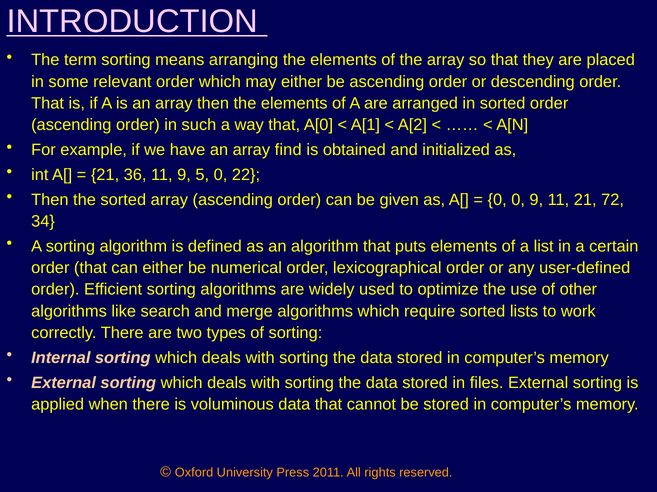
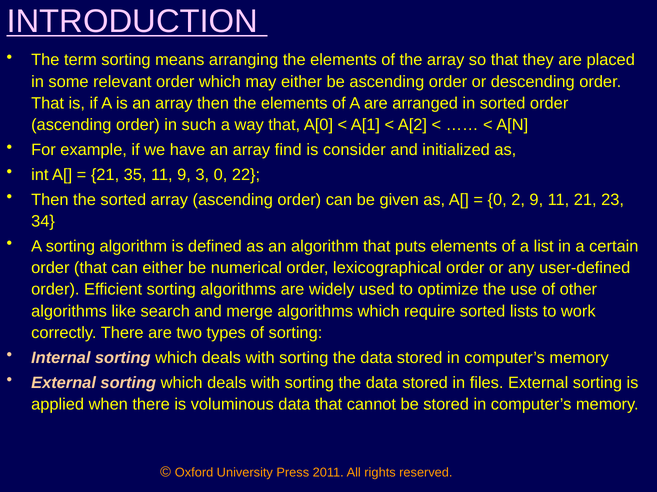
obtained: obtained -> consider (354, 150)
36: 36 -> 35 (135, 175)
5: 5 -> 3 (202, 175)
0 0: 0 -> 2 (518, 200)
72: 72 -> 23 (613, 200)
